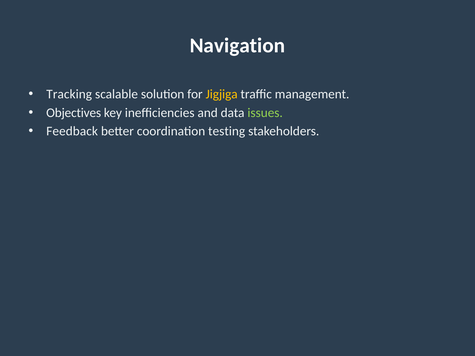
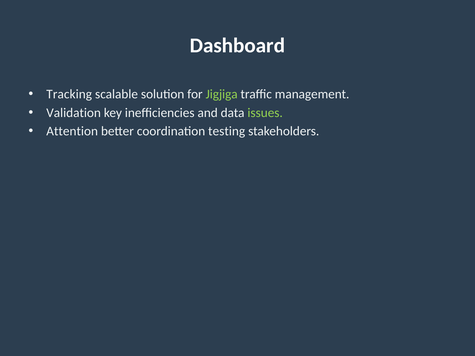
Navigation: Navigation -> Dashboard (237, 45)
Jigjiga colour: yellow -> light green (222, 94)
Objectives: Objectives -> Validation (74, 113)
Feedback: Feedback -> Attention (72, 131)
